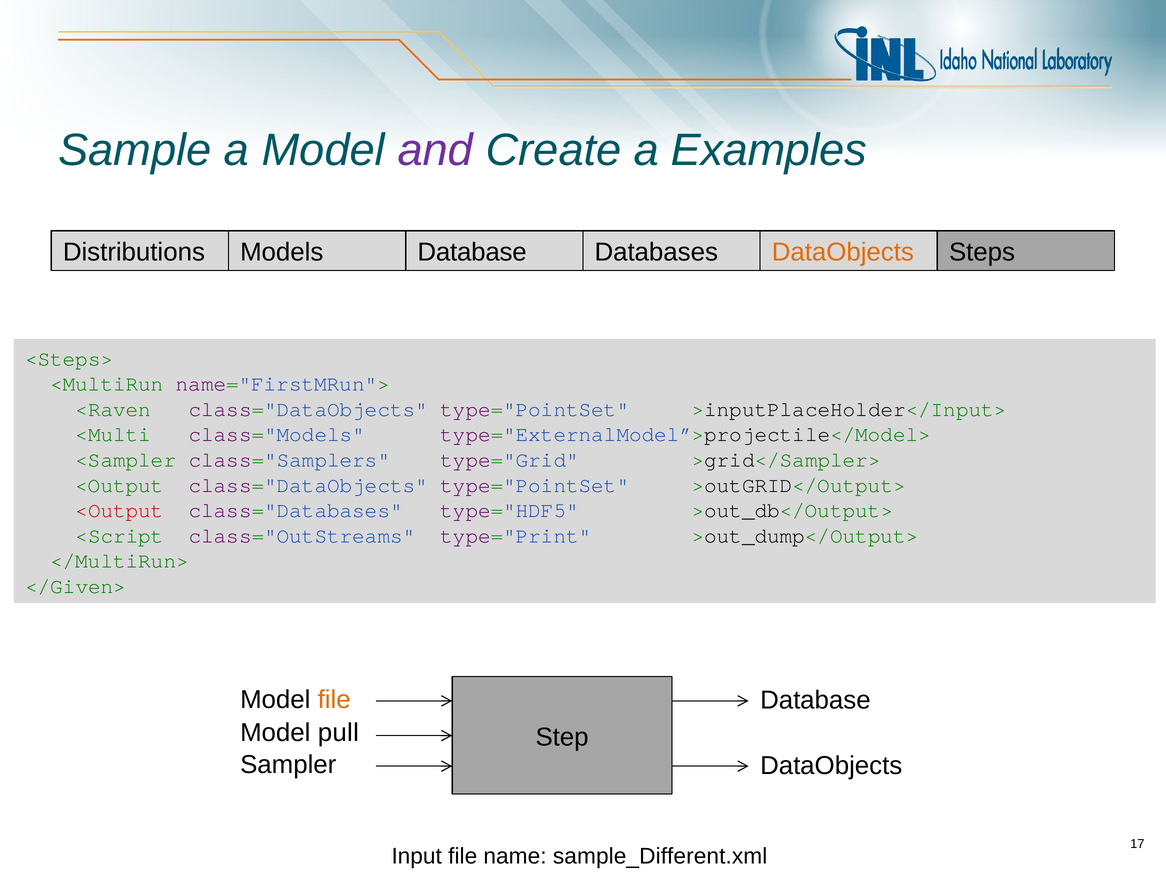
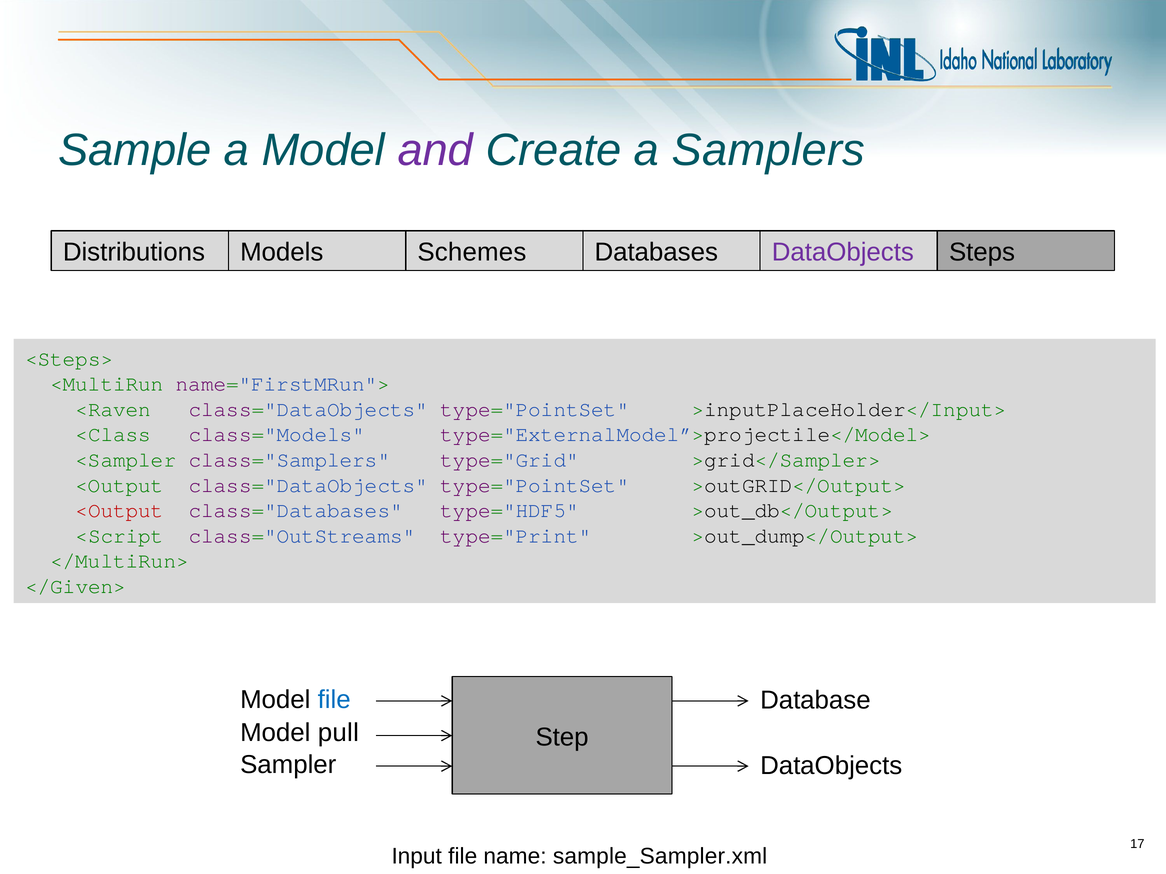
Examples: Examples -> Samplers (768, 150)
Database: Database -> Schemes (472, 253)
DataObjects colour: orange -> purple (843, 253)
<Multi: <Multi -> <Class (113, 435)
file colour: orange -> blue (334, 700)
sample_Different.xml: sample_Different.xml -> sample_Sampler.xml (660, 857)
